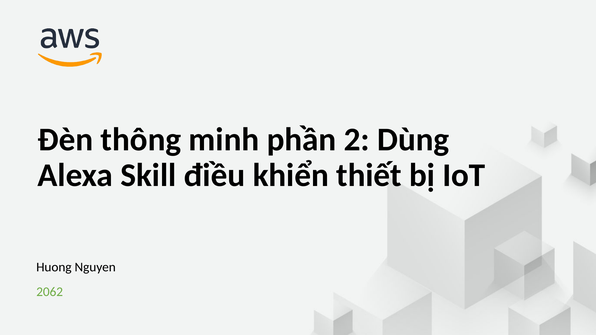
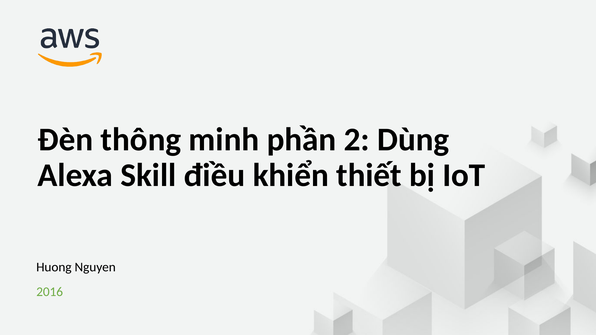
2062: 2062 -> 2016 (50, 292)
